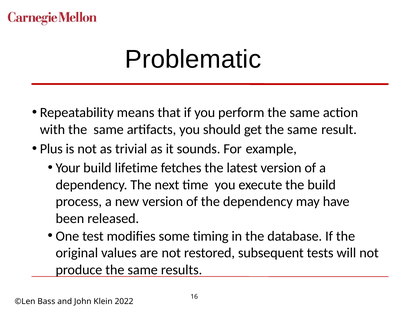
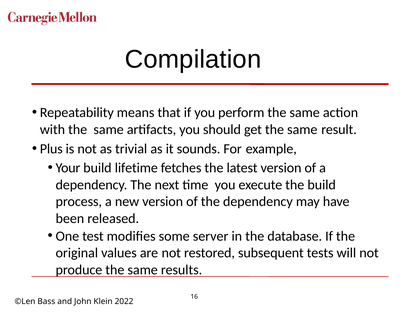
Problematic: Problematic -> Compilation (193, 59)
timing: timing -> server (211, 236)
